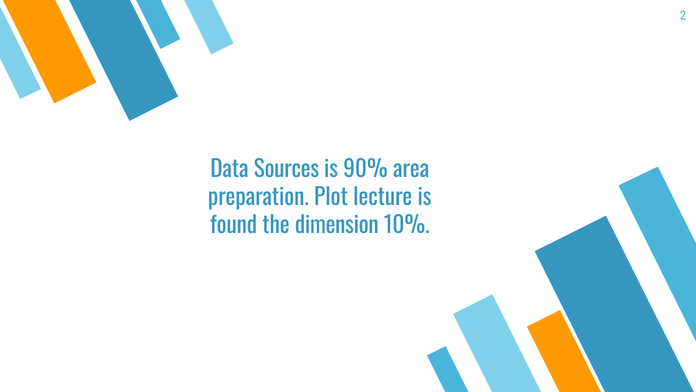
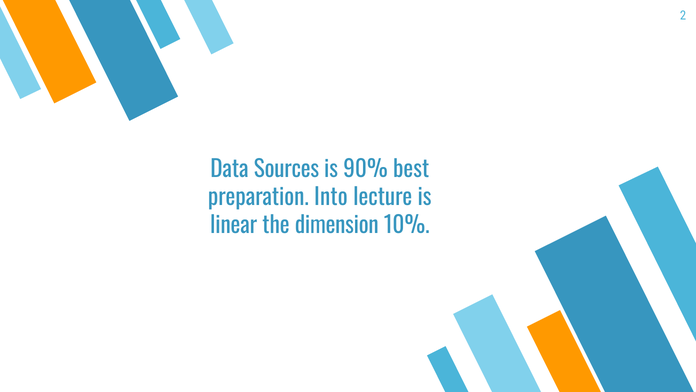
area: area -> best (411, 170)
Plot: Plot -> Into (331, 197)
found: found -> linear (234, 225)
